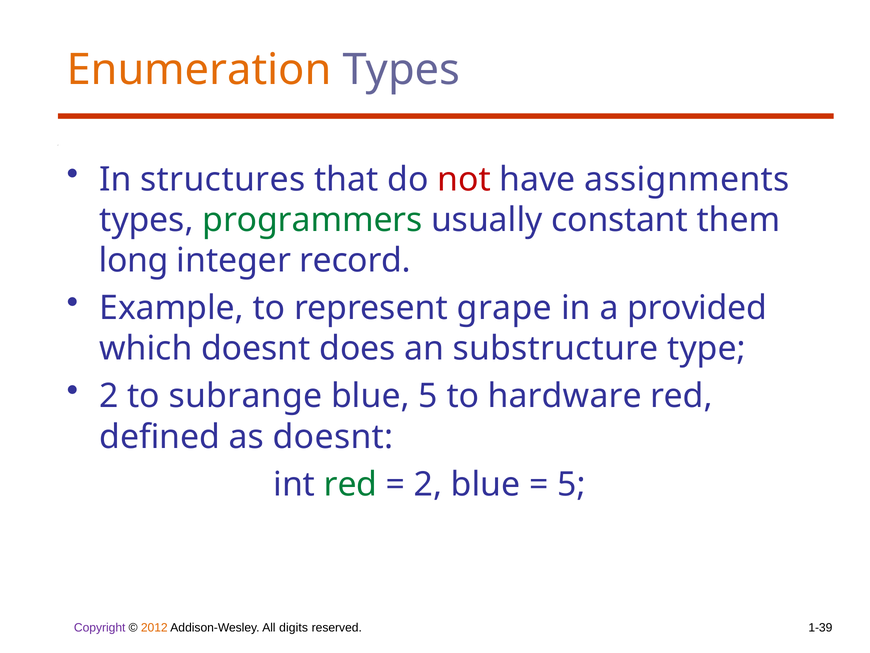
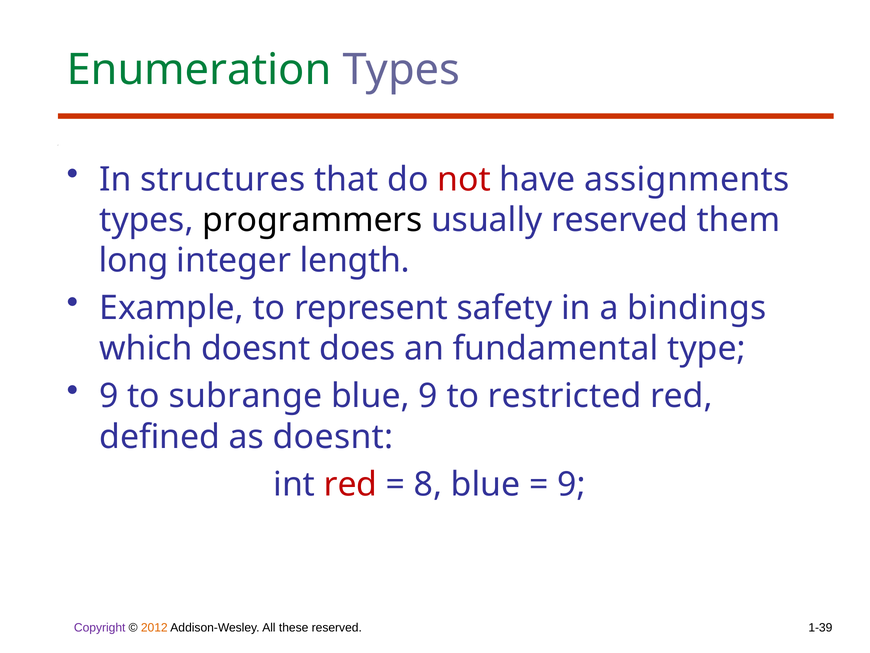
Enumeration colour: orange -> green (199, 70)
programmers colour: green -> black (312, 220)
usually constant: constant -> reserved (620, 220)
record: record -> length (355, 261)
grape: grape -> safety (505, 308)
provided: provided -> bindings (697, 308)
substructure: substructure -> fundamental (556, 349)
2: 2 -> 9 (109, 396)
blue 5: 5 -> 9 (428, 396)
hardware: hardware -> restricted (565, 396)
red colour: green -> red (350, 484)
2: 2 -> 8 (428, 484)
5: 5 -> 9 (571, 484)
digits: digits -> these (294, 627)
